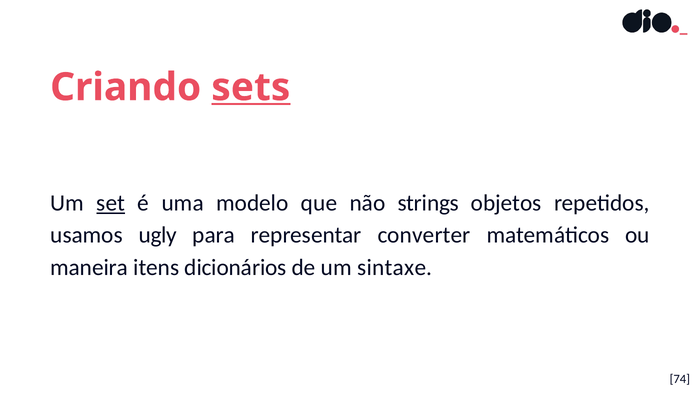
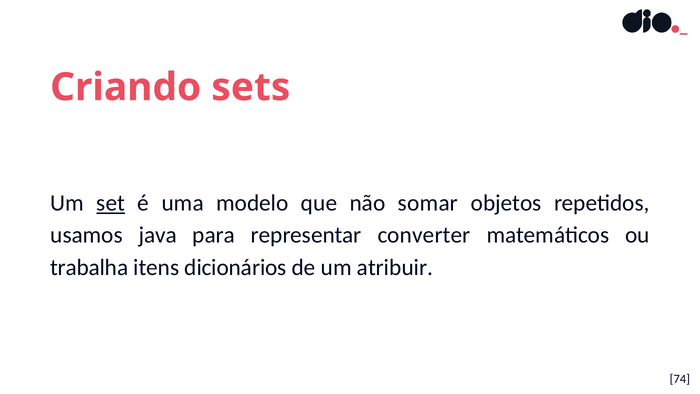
sets underline: present -> none (251, 87)
strings: strings -> somar (428, 203)
ugly: ugly -> java (158, 235)
maneira: maneira -> trabalha (89, 267)
sintaxe: sintaxe -> atribuir (395, 267)
